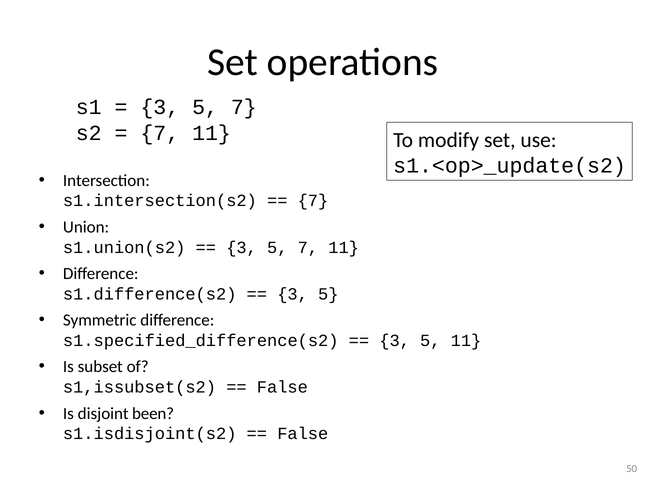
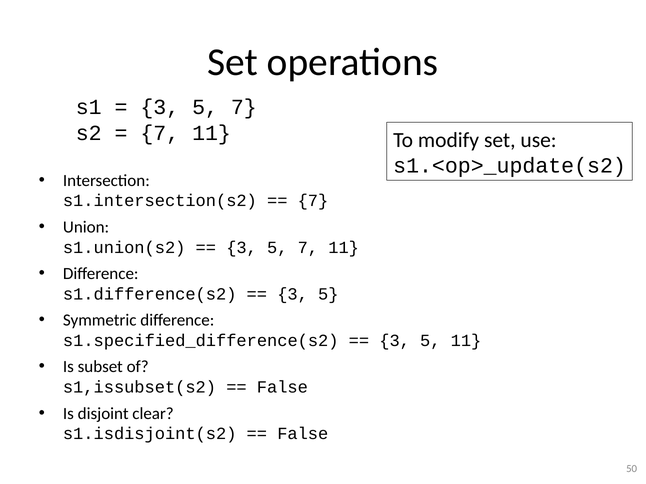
been: been -> clear (153, 414)
